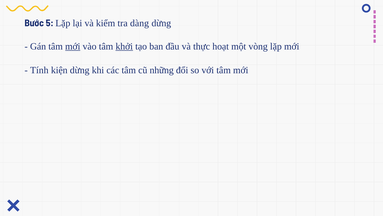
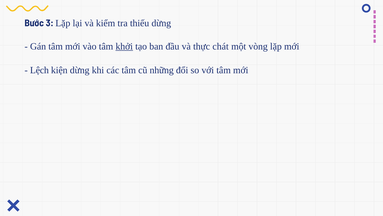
5: 5 -> 3 (50, 23)
dàng: dàng -> thiếu (140, 23)
mới underline: present -> none (73, 46)
hoạt: hoạt -> chát (221, 46)
Tính: Tính -> Lệch (39, 70)
